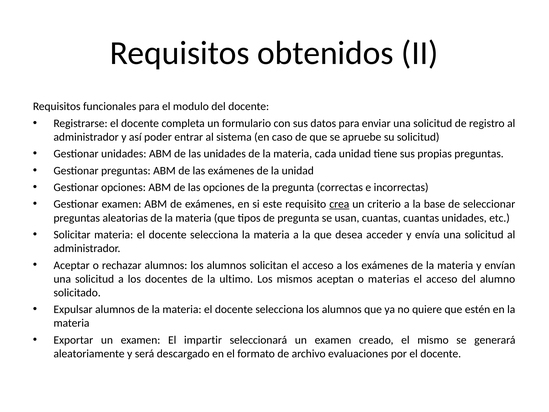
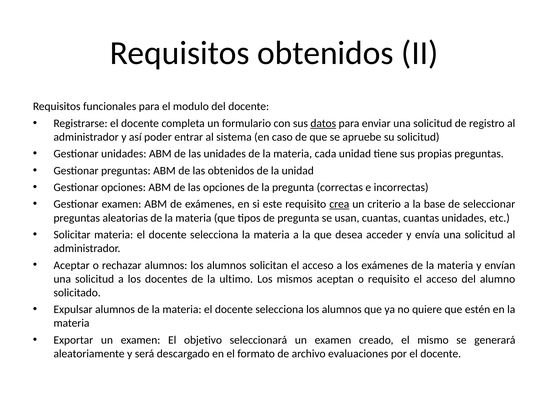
datos underline: none -> present (323, 123)
las exámenes: exámenes -> obtenidos (231, 171)
o materias: materias -> requisito (389, 279)
impartir: impartir -> objetivo (203, 340)
